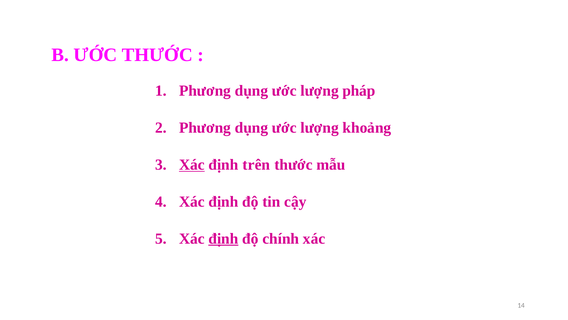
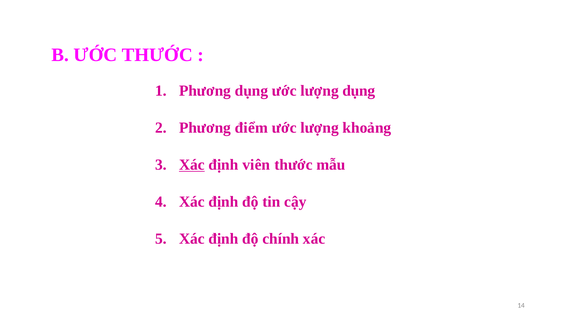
lượng pháp: pháp -> dụng (359, 91)
dụng: dụng -> điểm (251, 128)
trên: trên -> viên (256, 164)
định underline: present -> none (223, 238)
